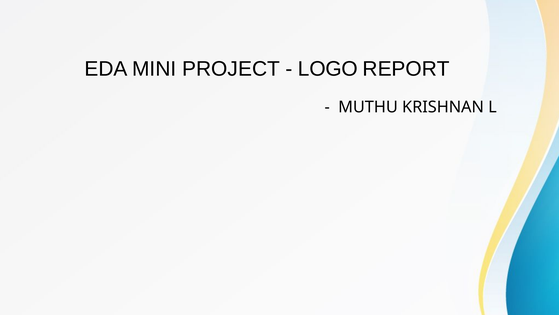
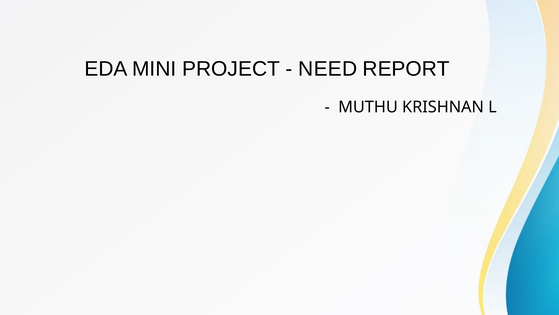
LOGO: LOGO -> NEED (328, 69)
